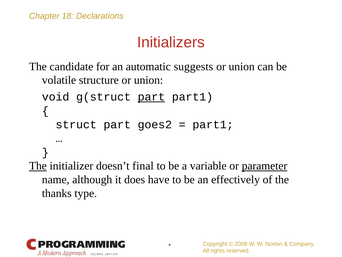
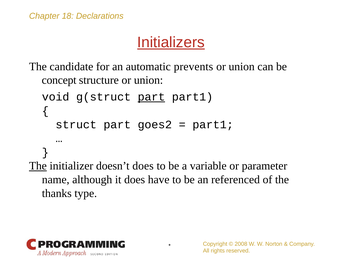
Initializers underline: none -> present (171, 42)
suggests: suggests -> prevents (193, 66)
volatile: volatile -> concept (59, 80)
doesn’t final: final -> does (143, 166)
parameter underline: present -> none (265, 166)
effectively: effectively -> referenced (236, 179)
